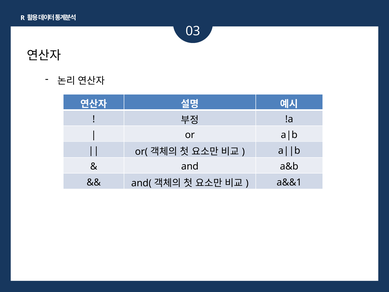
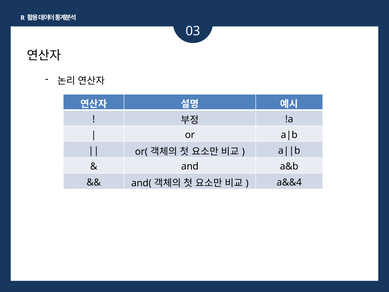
a&&1: a&&1 -> a&&4 (289, 182)
